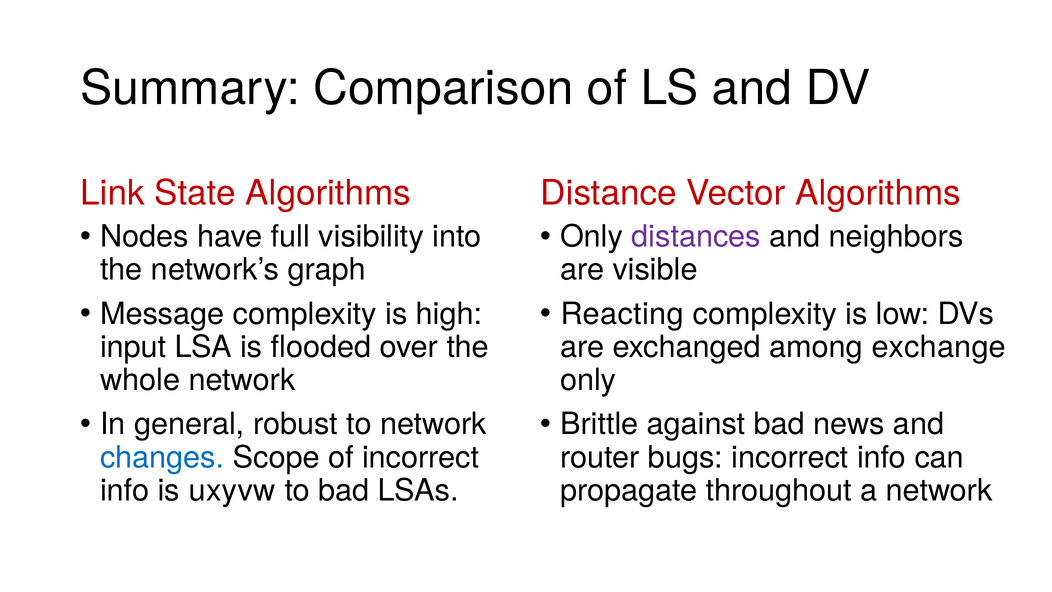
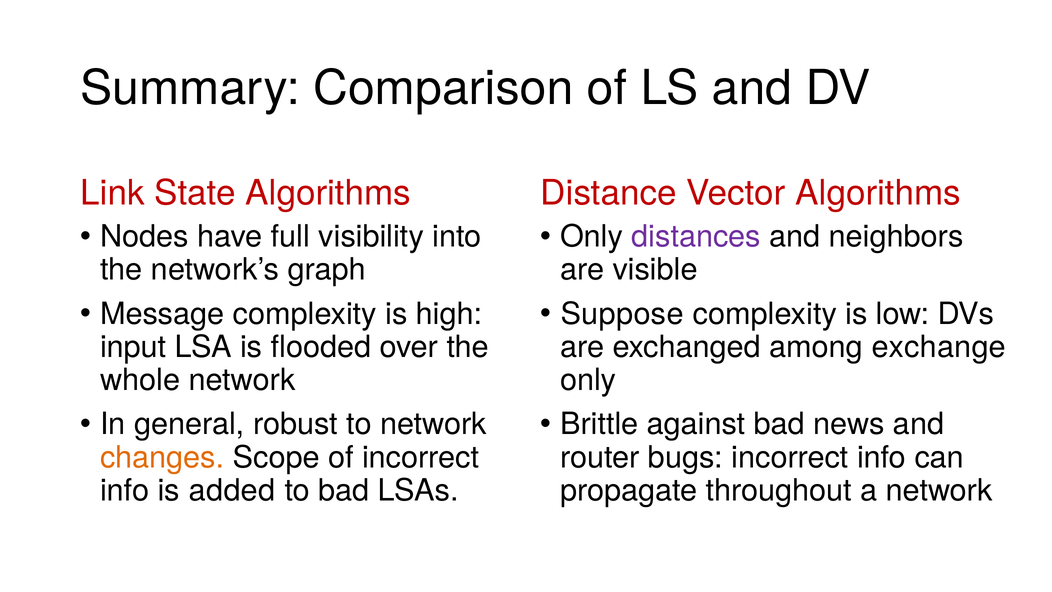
Reacting: Reacting -> Suppose (622, 314)
changes colour: blue -> orange (162, 457)
uxyvw: uxyvw -> added (232, 490)
